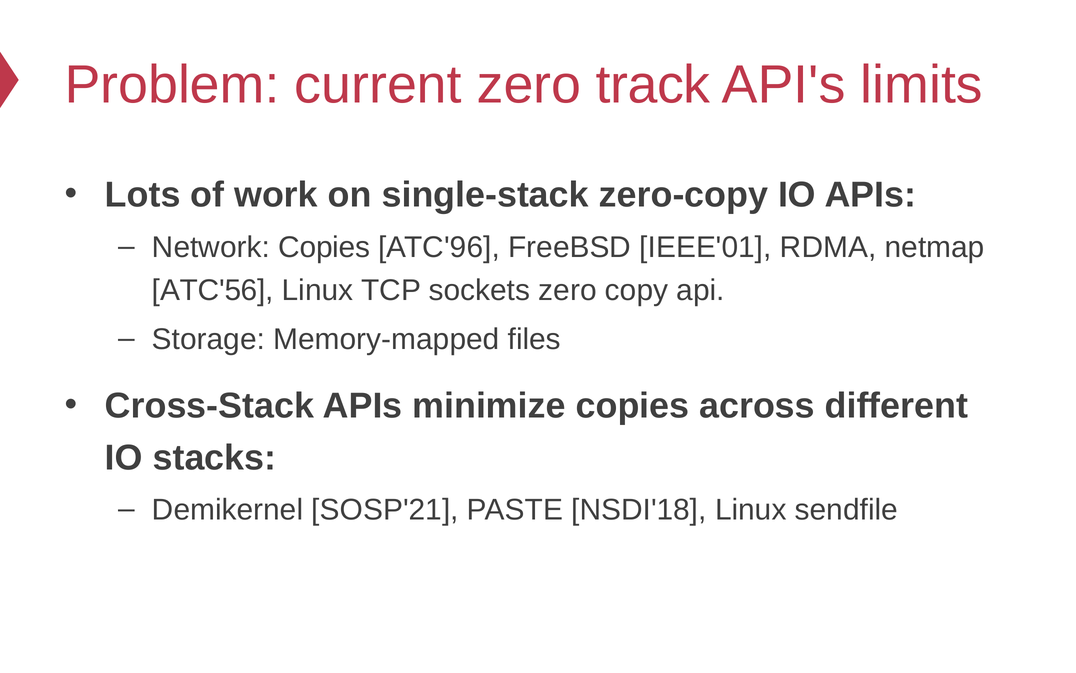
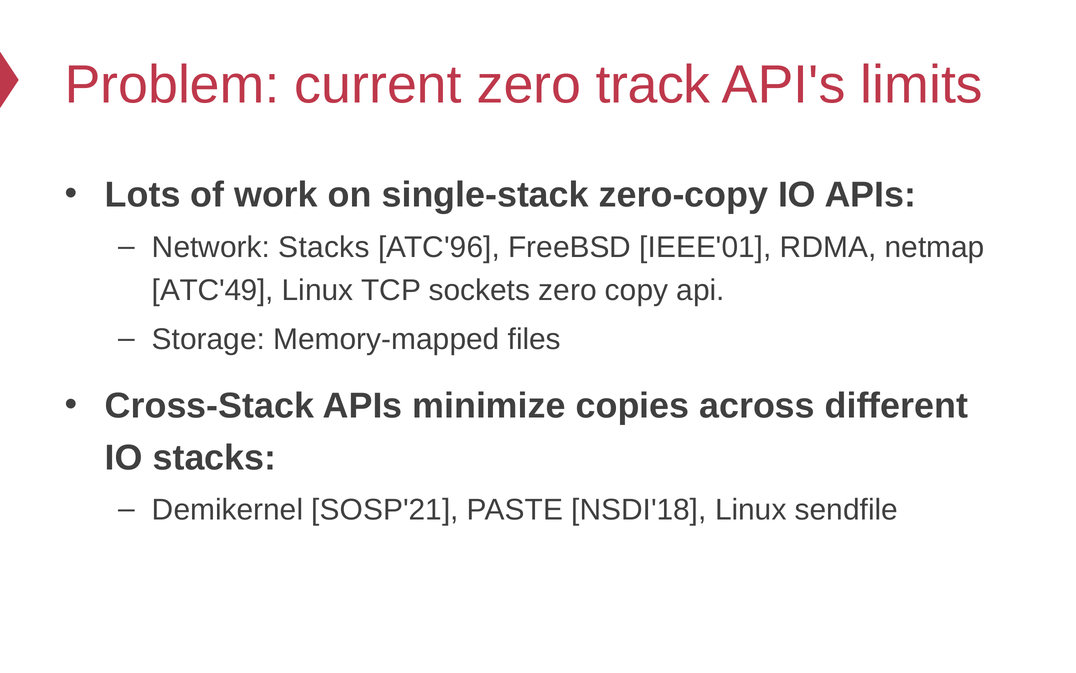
Network Copies: Copies -> Stacks (324, 247)
ATC'56: ATC'56 -> ATC'49 (213, 290)
